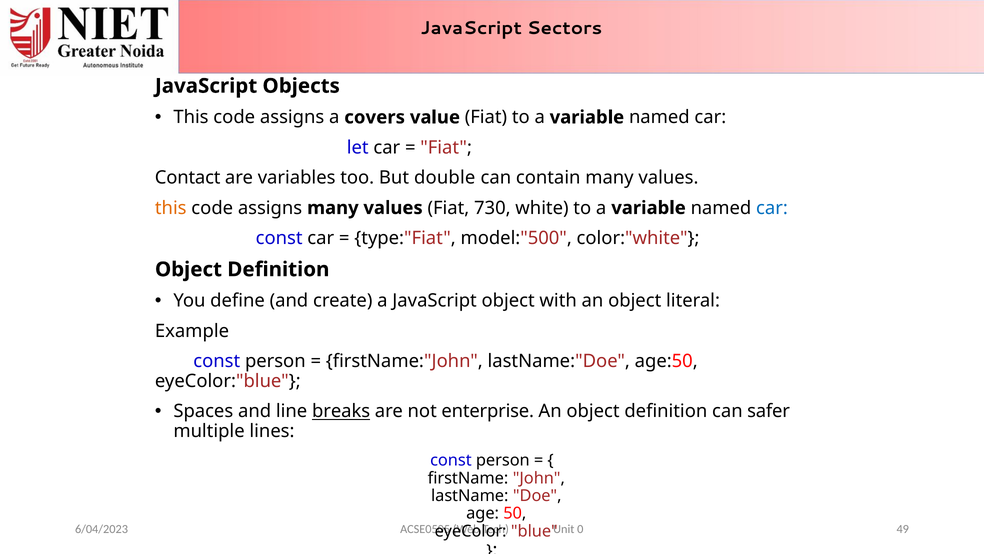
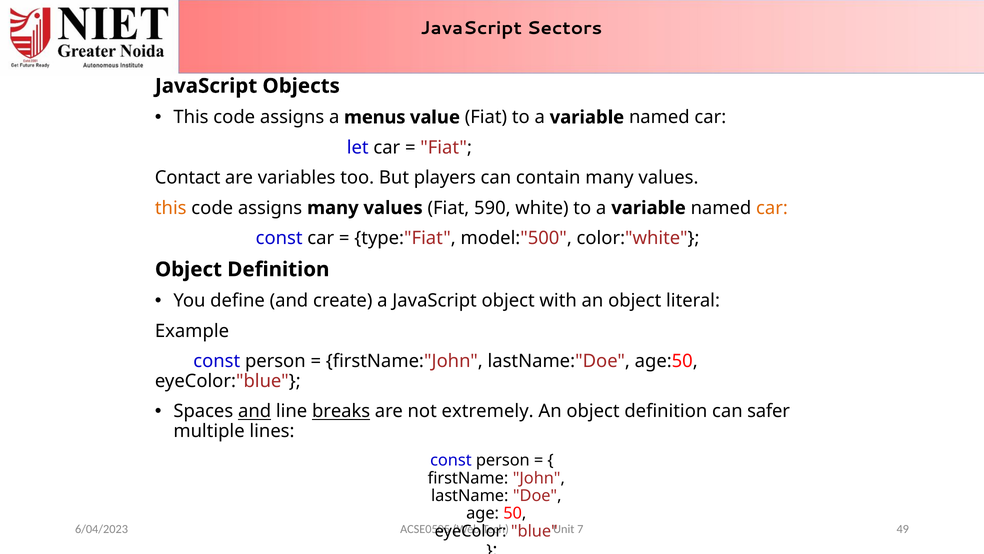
covers: covers -> menus (375, 117)
double: double -> players (445, 178)
730: 730 -> 590 (492, 208)
car colour: blue -> orange (772, 208)
and underline: none -> present (255, 411)
enterprise: enterprise -> extremely (488, 411)
0: 0 -> 7 (580, 528)
